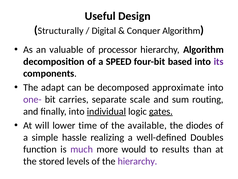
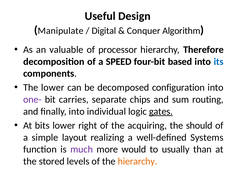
Structurally: Structurally -> Manipulate (61, 31)
hierarchy Algorithm: Algorithm -> Therefore (203, 49)
its colour: purple -> blue (219, 61)
The adapt: adapt -> lower (53, 87)
approximate: approximate -> configuration (178, 87)
scale: scale -> chips (140, 99)
individual underline: present -> none (106, 111)
will: will -> bits (42, 125)
time: time -> right (88, 125)
available: available -> acquiring (147, 125)
diodes: diodes -> should (199, 125)
hassle: hassle -> layout (74, 137)
Doubles: Doubles -> Systems (207, 137)
results: results -> usually (176, 149)
hierarchy colour: purple -> orange (137, 161)
